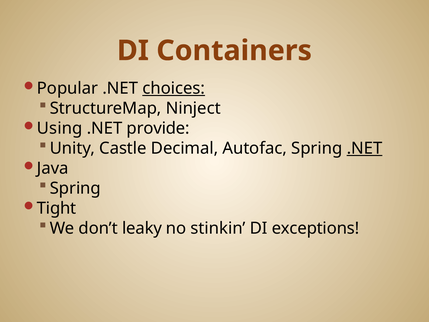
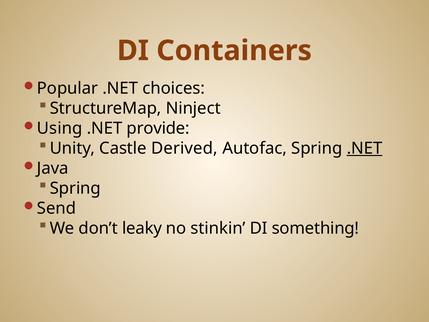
choices underline: present -> none (174, 88)
Decimal: Decimal -> Derived (184, 148)
Tight: Tight -> Send (56, 208)
exceptions: exceptions -> something (315, 228)
